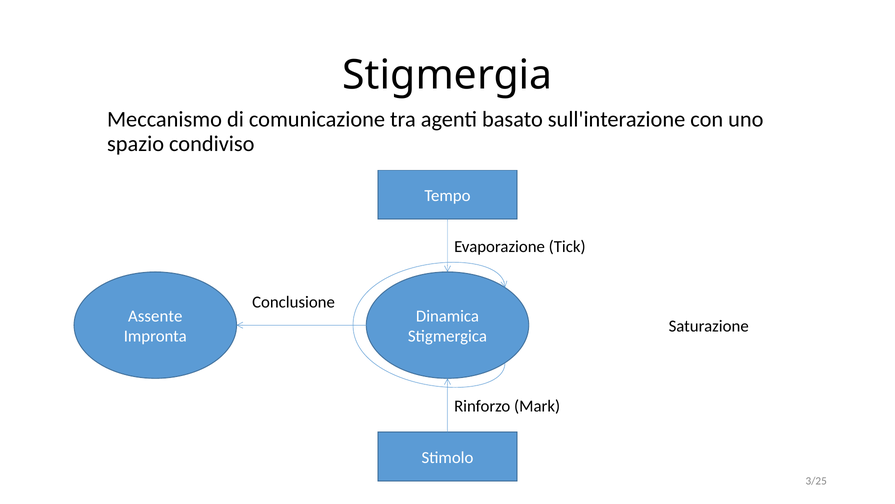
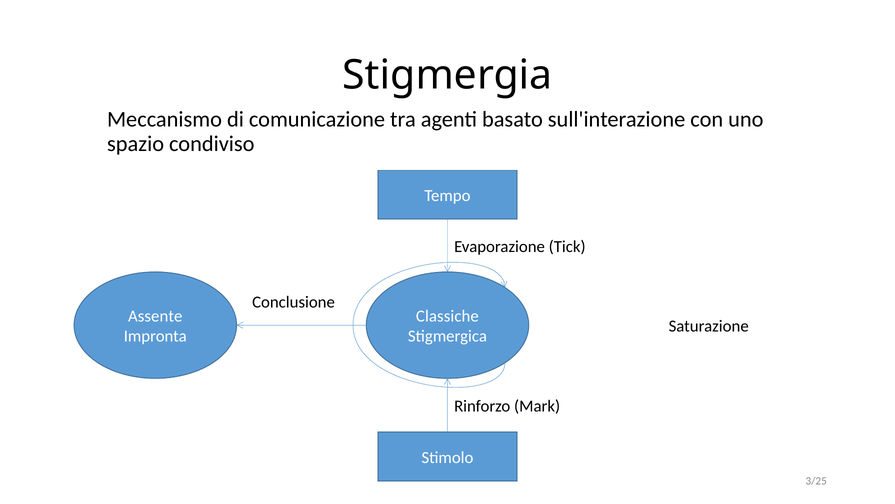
Dinamica: Dinamica -> Classiche (447, 316)
